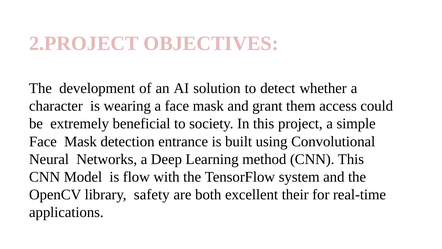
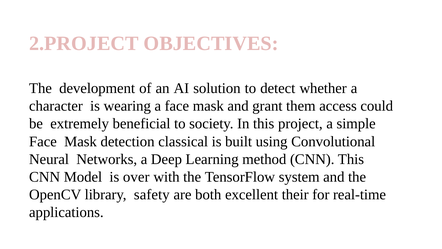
entrance: entrance -> classical (183, 141)
flow: flow -> over (136, 177)
